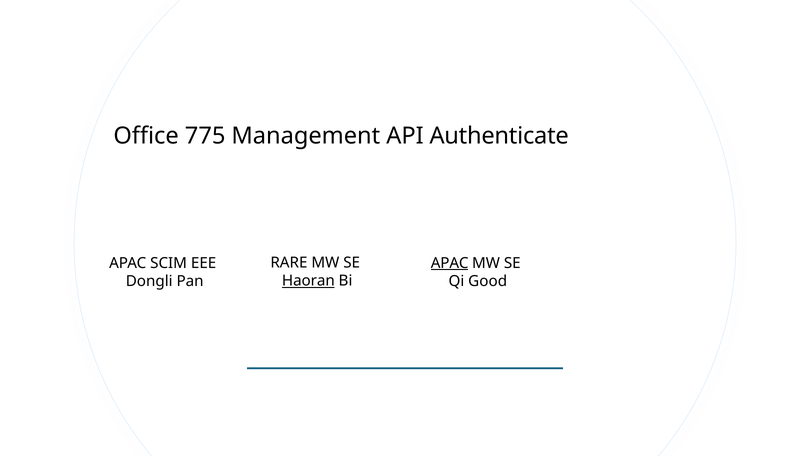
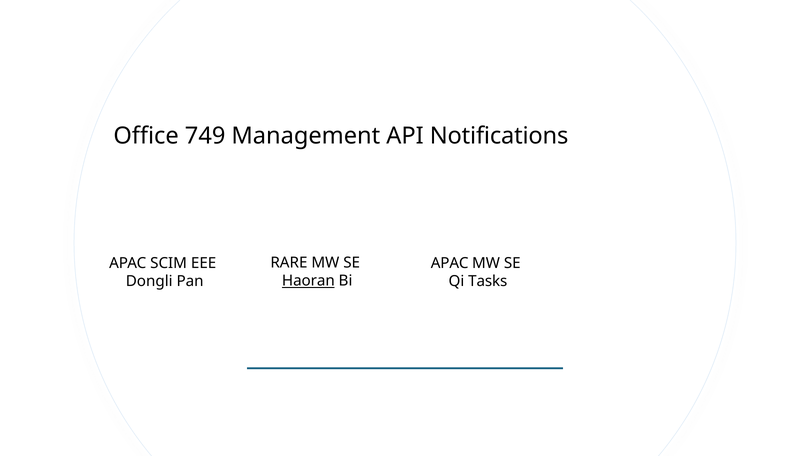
775: 775 -> 749 (205, 136)
Authenticate: Authenticate -> Notifications (499, 136)
APAC underline: present -> none (450, 263)
Good: Good -> Tasks (488, 281)
